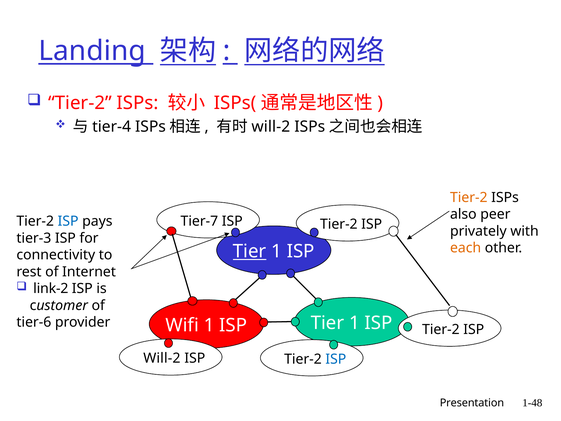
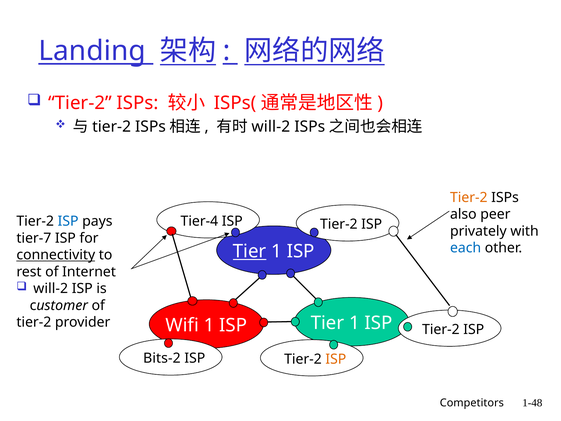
tier-4: tier-4 -> tier-2 (112, 126)
Tier-7: Tier-7 -> Tier-4 (199, 221)
tier-3: tier-3 -> tier-7 (34, 238)
each colour: orange -> blue (466, 248)
connectivity underline: none -> present (56, 255)
link-2: link-2 -> will-2 (51, 288)
tier-6: tier-6 -> tier-2 (34, 322)
Will-2: Will-2 -> Bits-2 (162, 358)
ISP colour: blue -> orange (336, 359)
Presentation: Presentation -> Competitors (472, 403)
